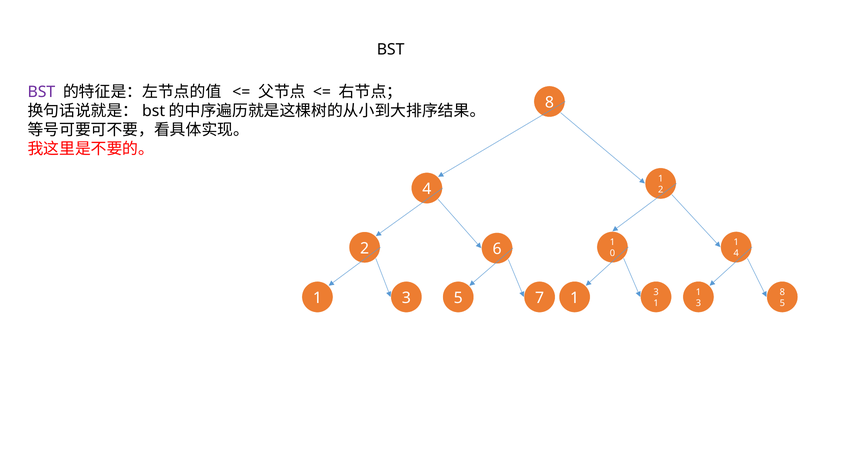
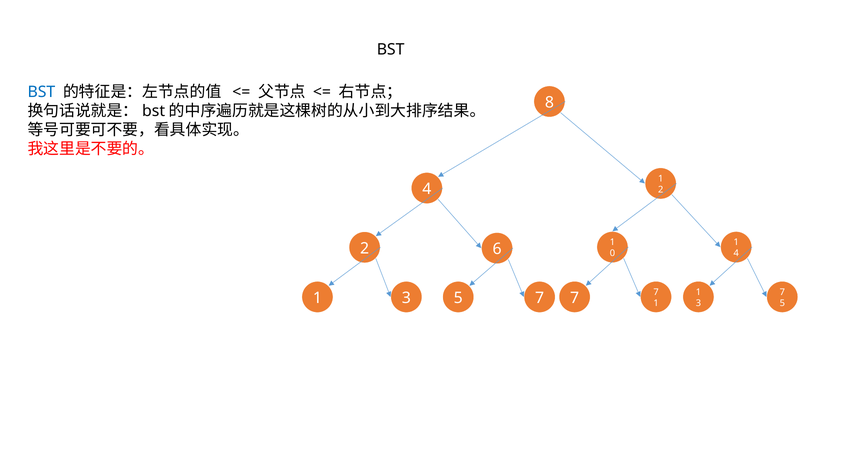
BST colour: purple -> blue (41, 92)
7 1: 1 -> 7 (575, 298)
3: 3 -> 7 (656, 292)
1 8: 8 -> 7 (782, 292)
